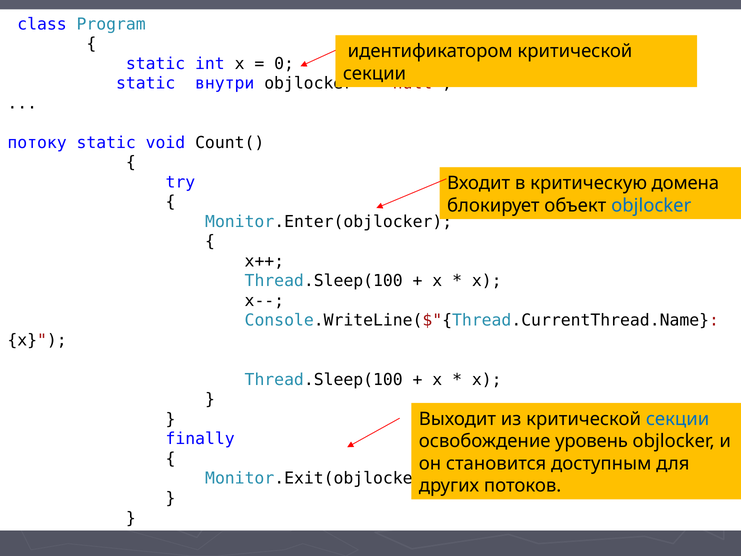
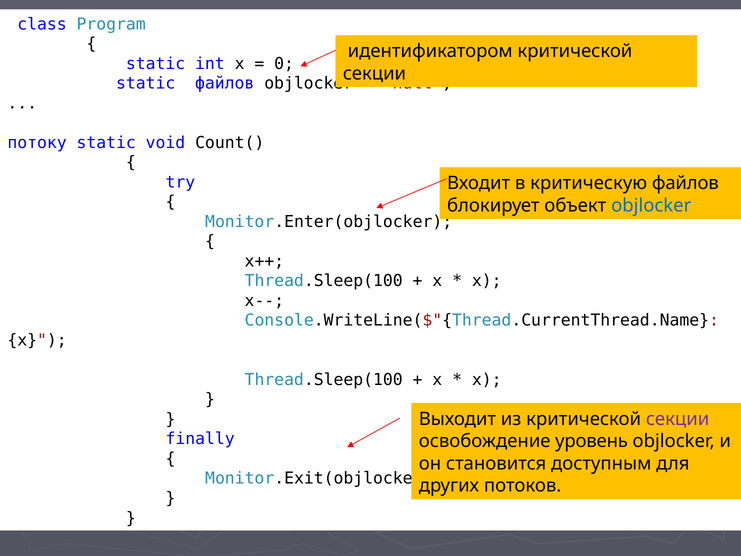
static внутри: внутри -> файлов (225, 83)
критическую домена: домена -> файлов (685, 183)
секции colour: blue -> purple (678, 419)
